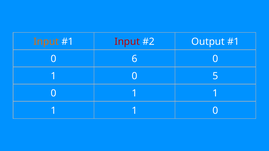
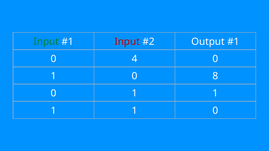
Input colour: orange -> green (46, 42)
6: 6 -> 4 (134, 59)
5: 5 -> 8 (215, 76)
